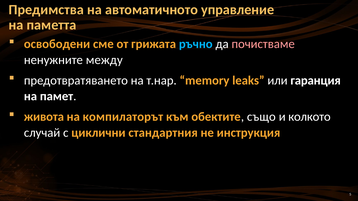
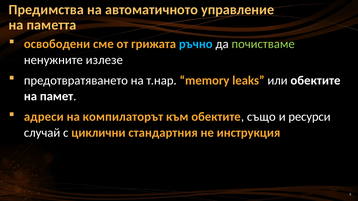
почистваме colour: pink -> light green (263, 44)
между: между -> излезе (104, 60)
или гаранция: гаранция -> обектите (315, 81)
живота: живота -> адреси (44, 117)
колкото: колкото -> ресурси (309, 117)
